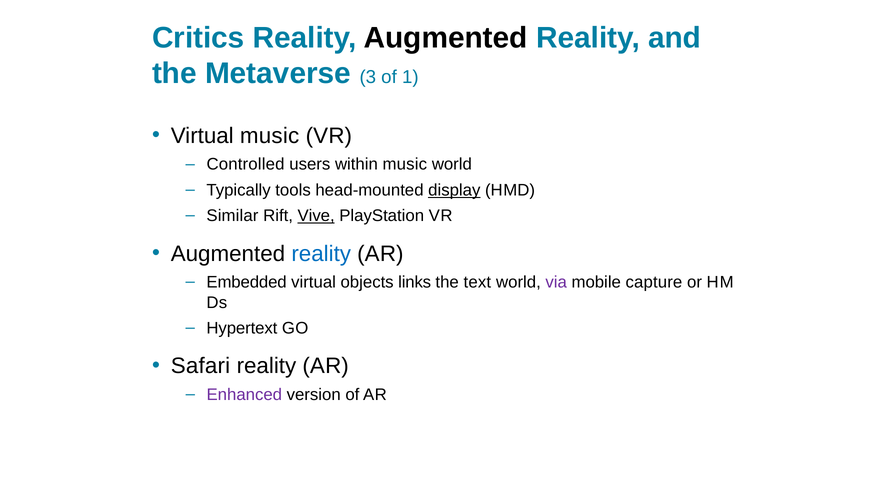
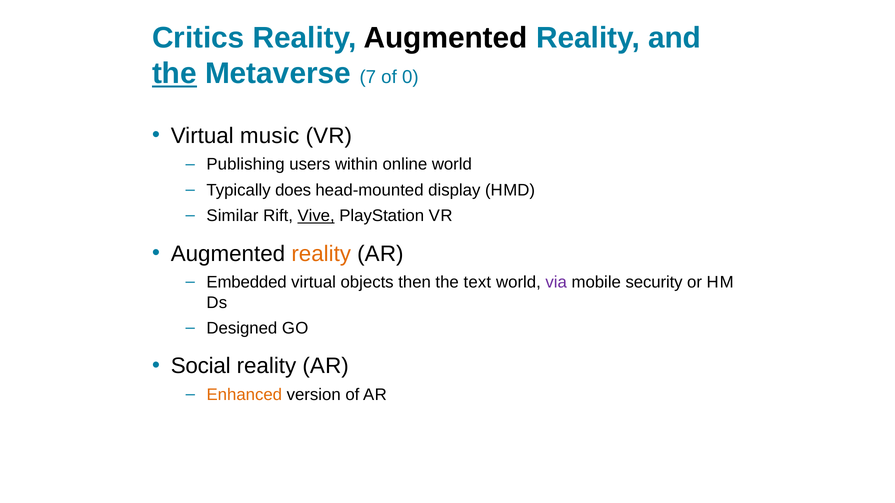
the underline: none -> present (174, 74)
3: 3 -> 7 (368, 77)
1: 1 -> 0 (410, 77)
Controlled: Controlled -> Publishing (246, 165)
within music: music -> online (405, 165)
tools: tools -> does (293, 190)
display underline: present -> none (454, 190)
reality colour: blue -> orange (321, 254)
links: links -> then (415, 283)
capture: capture -> security (654, 283)
Hypertext: Hypertext -> Designed (242, 328)
Safari: Safari -> Social (201, 366)
Enhanced colour: purple -> orange (244, 395)
